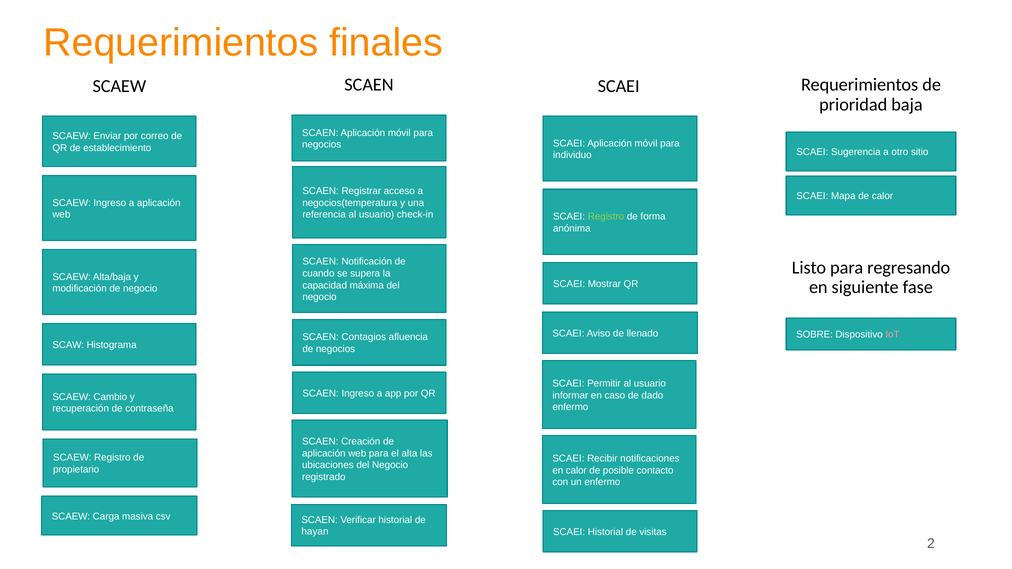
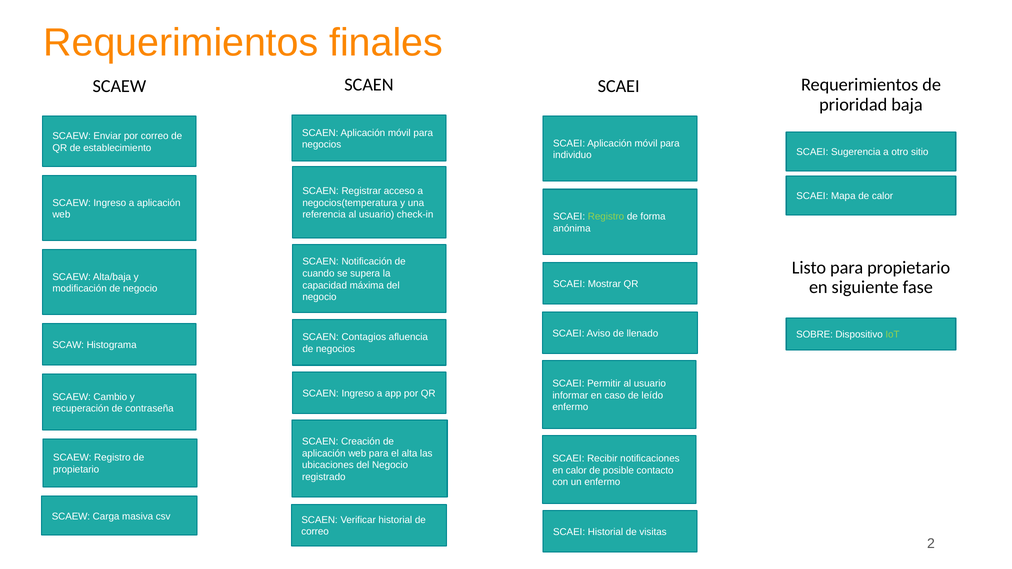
para regresando: regresando -> propietario (909, 268)
IoT colour: pink -> light green (892, 335)
dado: dado -> leído (652, 395)
hayan: hayan -> correo (315, 532)
